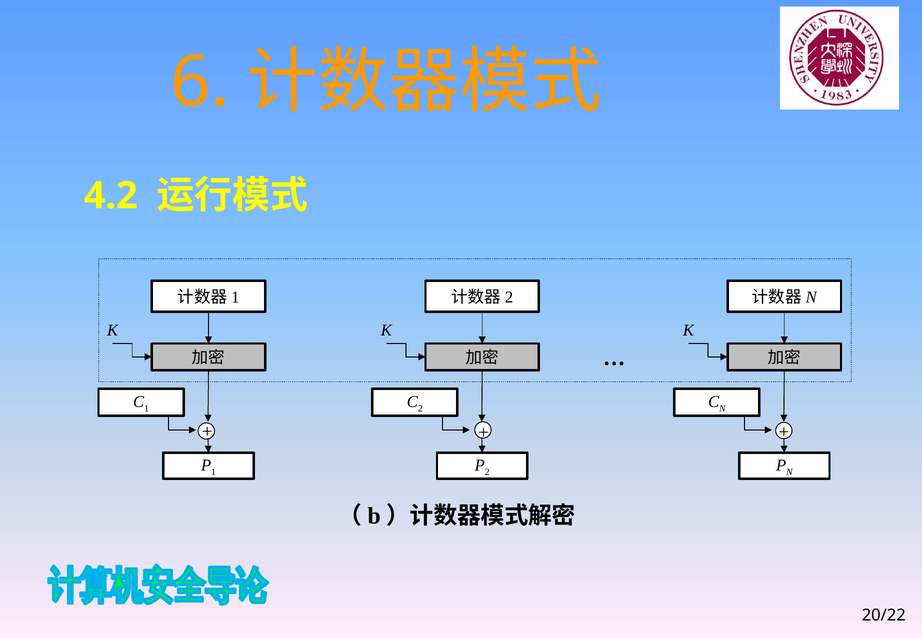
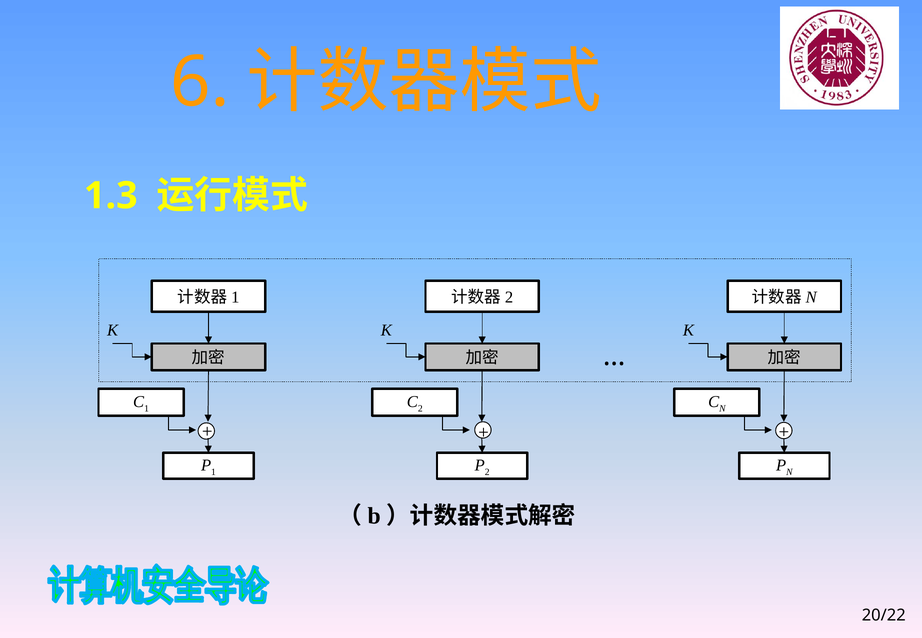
4.2: 4.2 -> 1.3 (111, 196)
